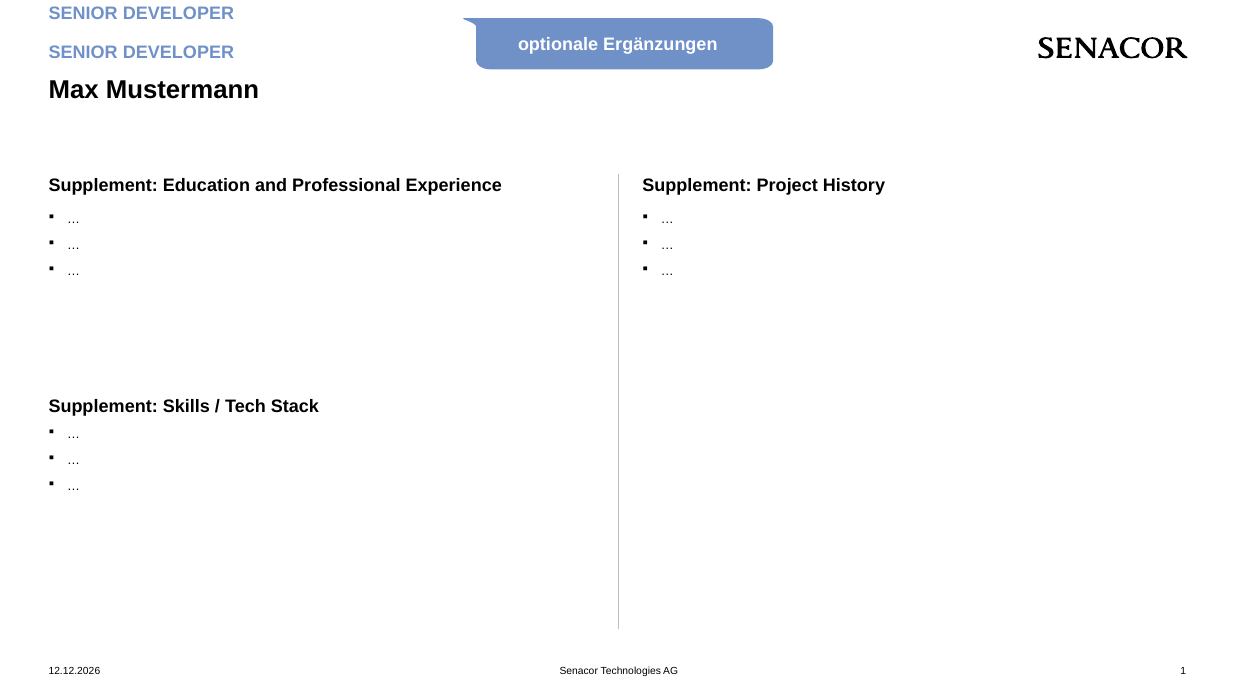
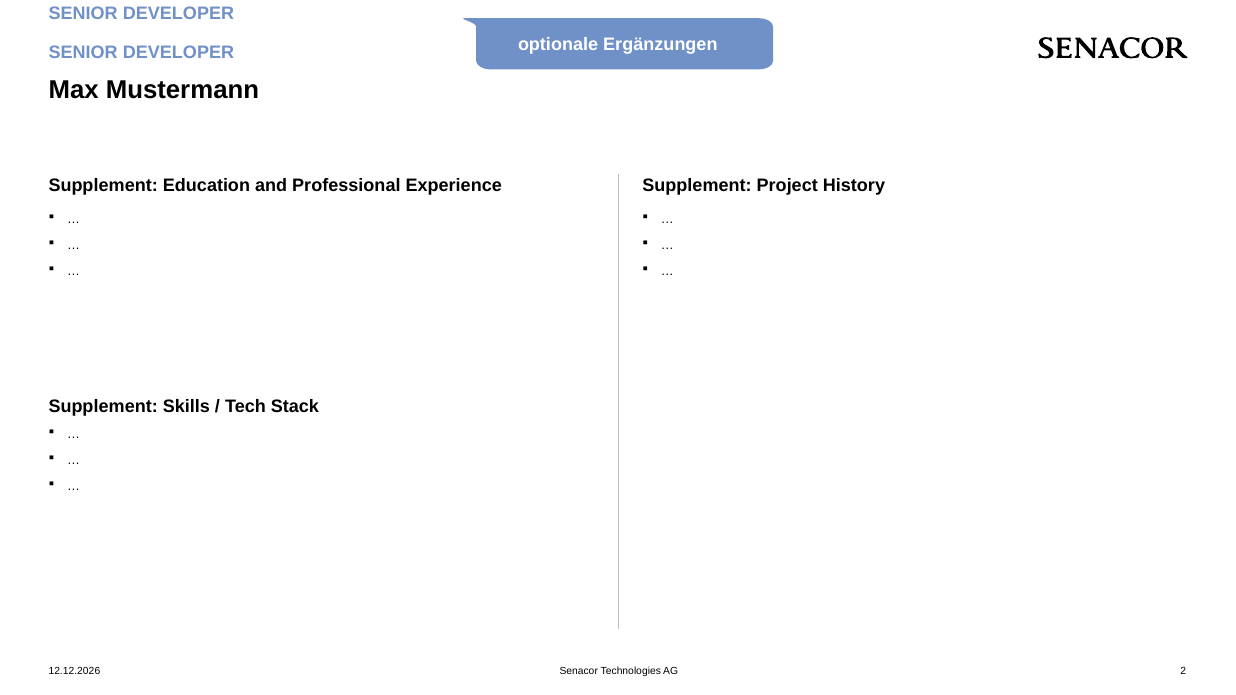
1: 1 -> 2 (1183, 671)
